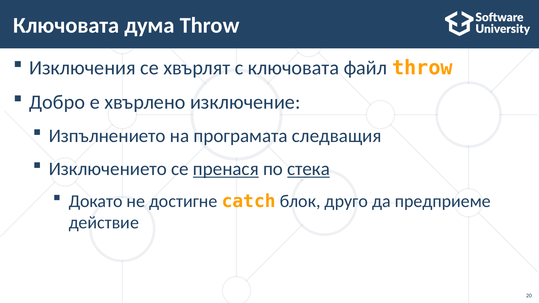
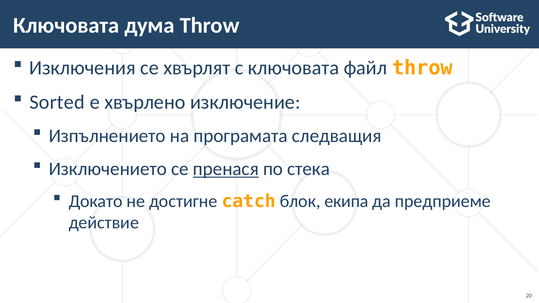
Добро: Добро -> Sorted (57, 102)
стека underline: present -> none (309, 169)
друго: друго -> екипа (346, 201)
